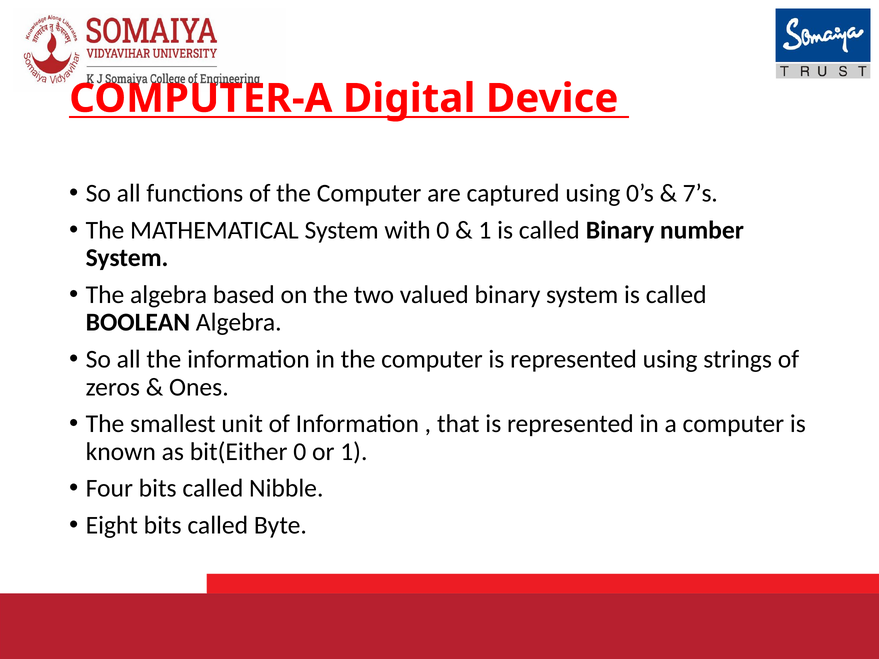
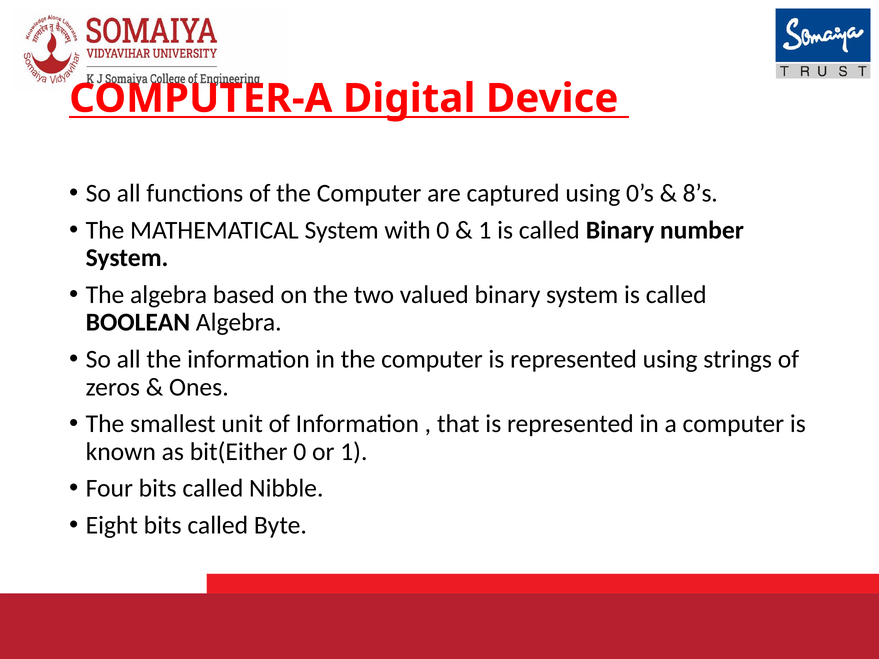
7’s: 7’s -> 8’s (700, 194)
